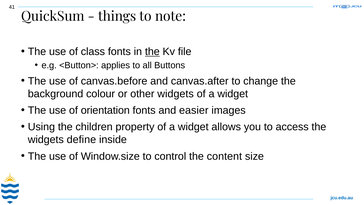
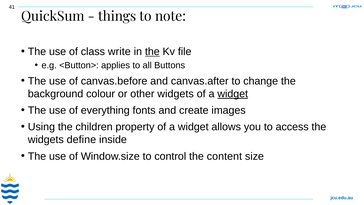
class fonts: fonts -> write (119, 52)
widget underline: none -> present (233, 94)
orientation: orientation -> everything (105, 110)
easier: easier -> create (194, 110)
